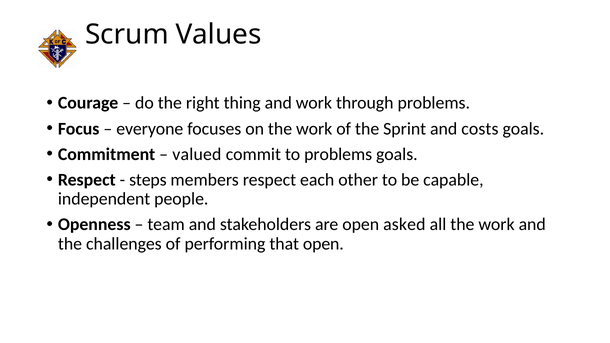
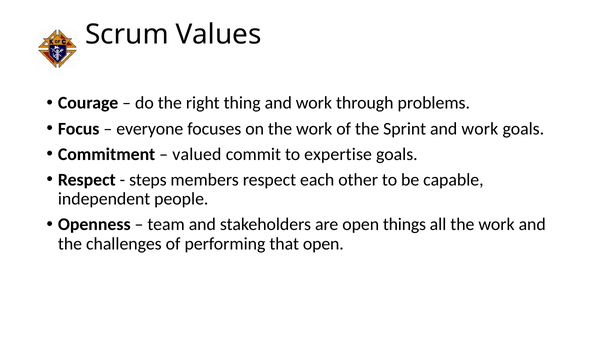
Sprint and costs: costs -> work (480, 129)
to problems: problems -> expertise (338, 154)
asked: asked -> things (405, 225)
